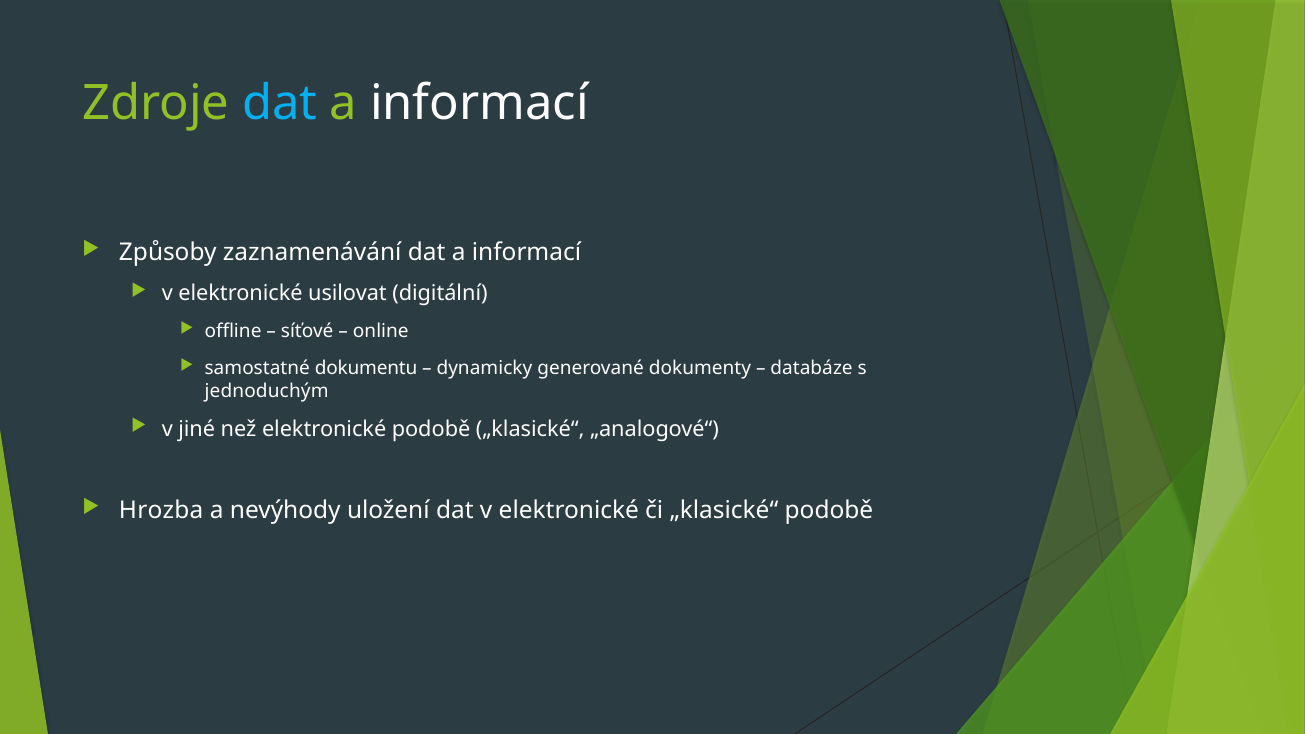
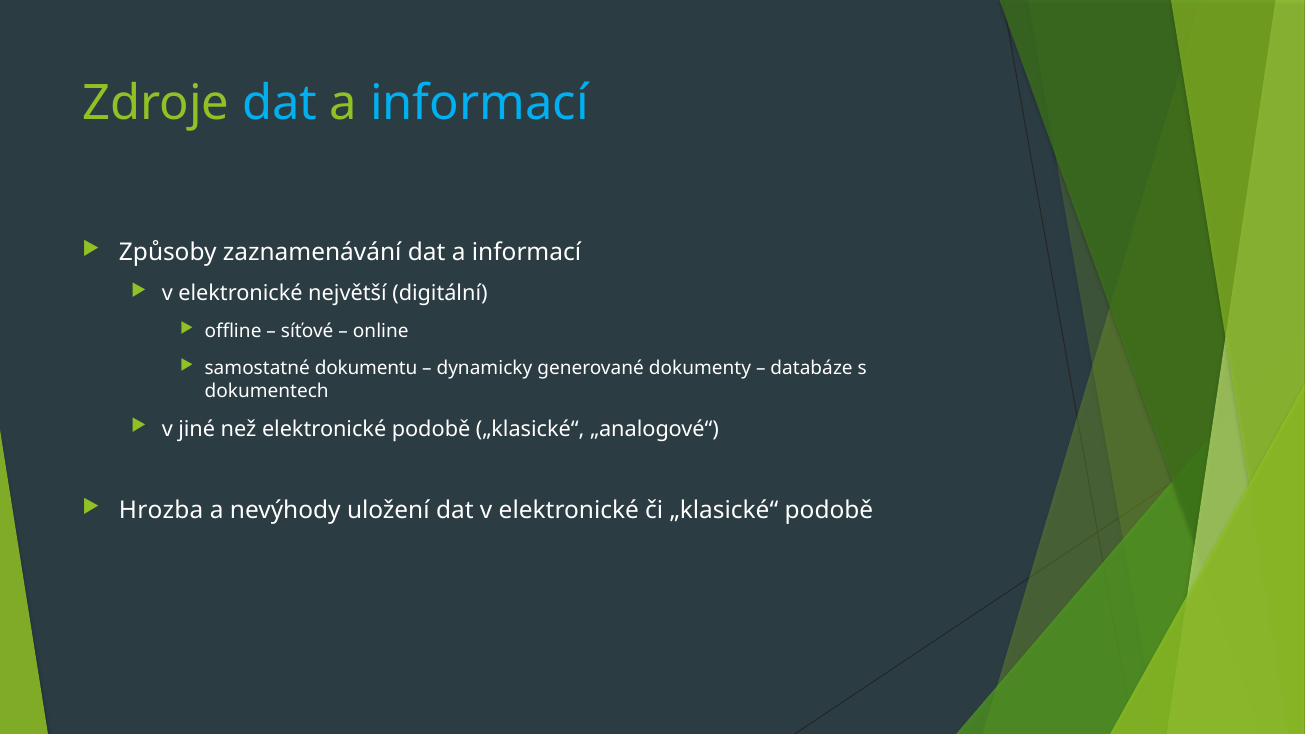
informací colour: white -> light blue (479, 103)
usilovat: usilovat -> největší (347, 294)
jednoduchým: jednoduchým -> dokumentech (267, 391)
